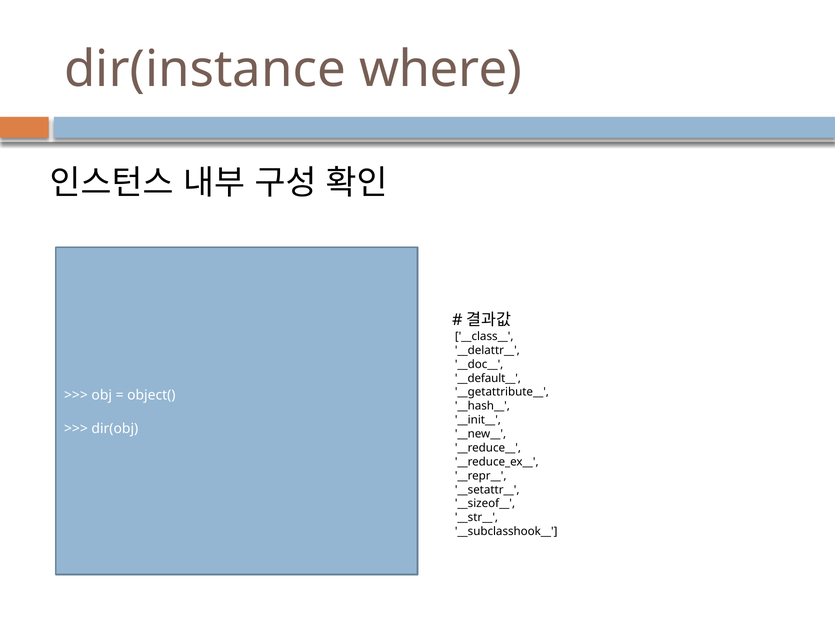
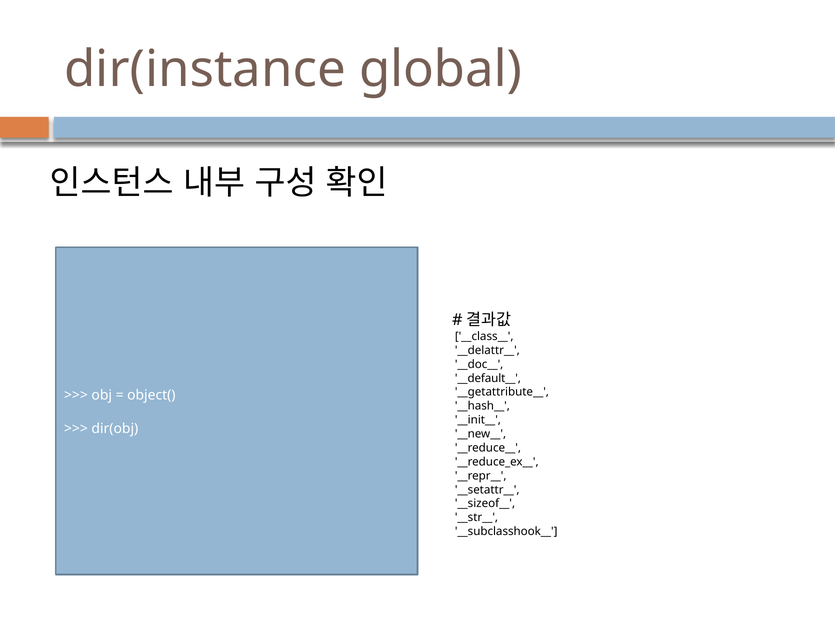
where: where -> global (441, 70)
